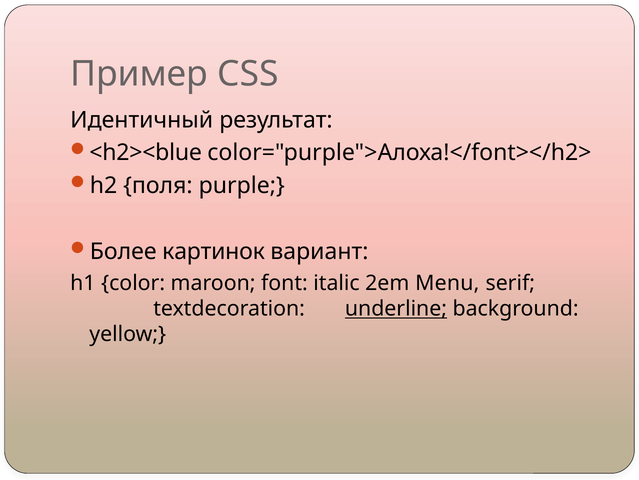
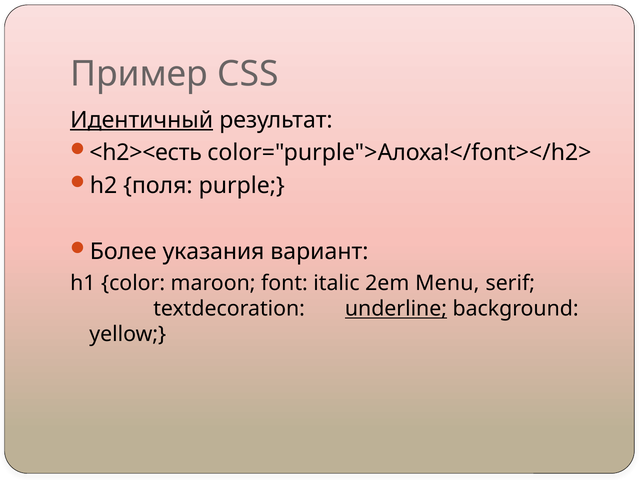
Идентичный underline: none -> present (142, 120)
<h2><blue: <h2><blue -> <h2><есть (146, 153)
картинок: картинок -> указания (214, 251)
